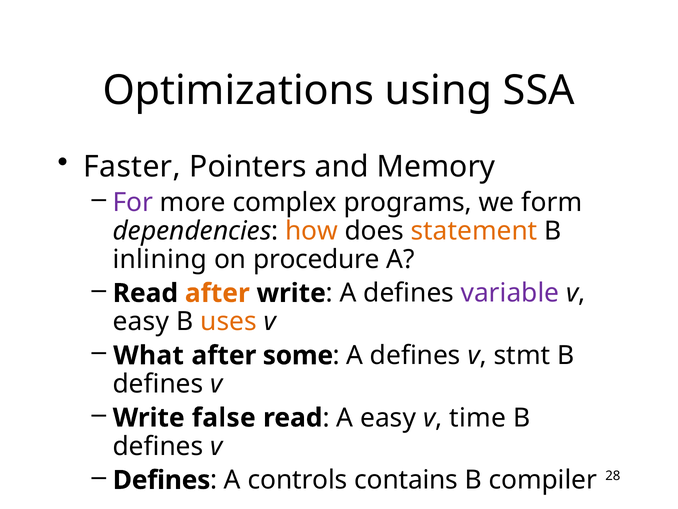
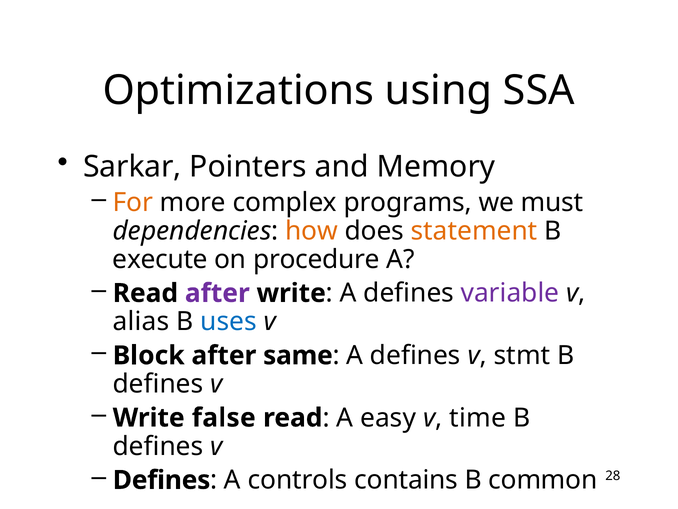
Faster: Faster -> Sarkar (132, 166)
For colour: purple -> orange (133, 202)
form: form -> must (552, 202)
inlining: inlining -> execute (160, 259)
after colour: orange -> purple (217, 293)
easy: easy -> alias (141, 321)
uses colour: orange -> blue (229, 321)
What: What -> Block (149, 355)
some: some -> same (298, 355)
compiler: compiler -> common (543, 480)
